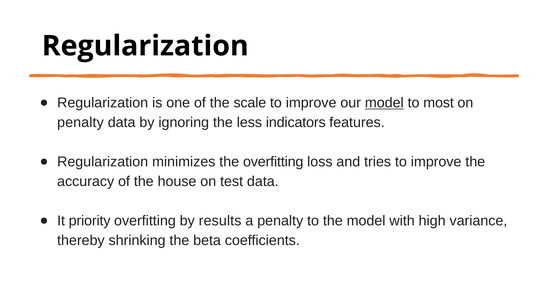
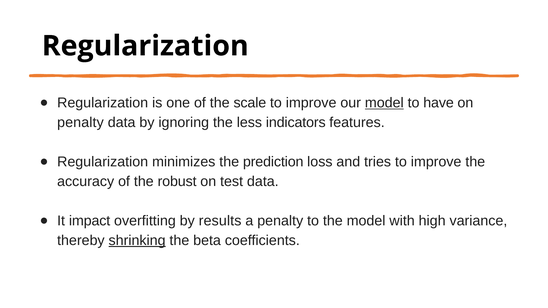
most: most -> have (439, 103)
the overfitting: overfitting -> prediction (273, 162)
house: house -> robust (177, 182)
priority: priority -> impact (90, 221)
shrinking underline: none -> present (137, 241)
